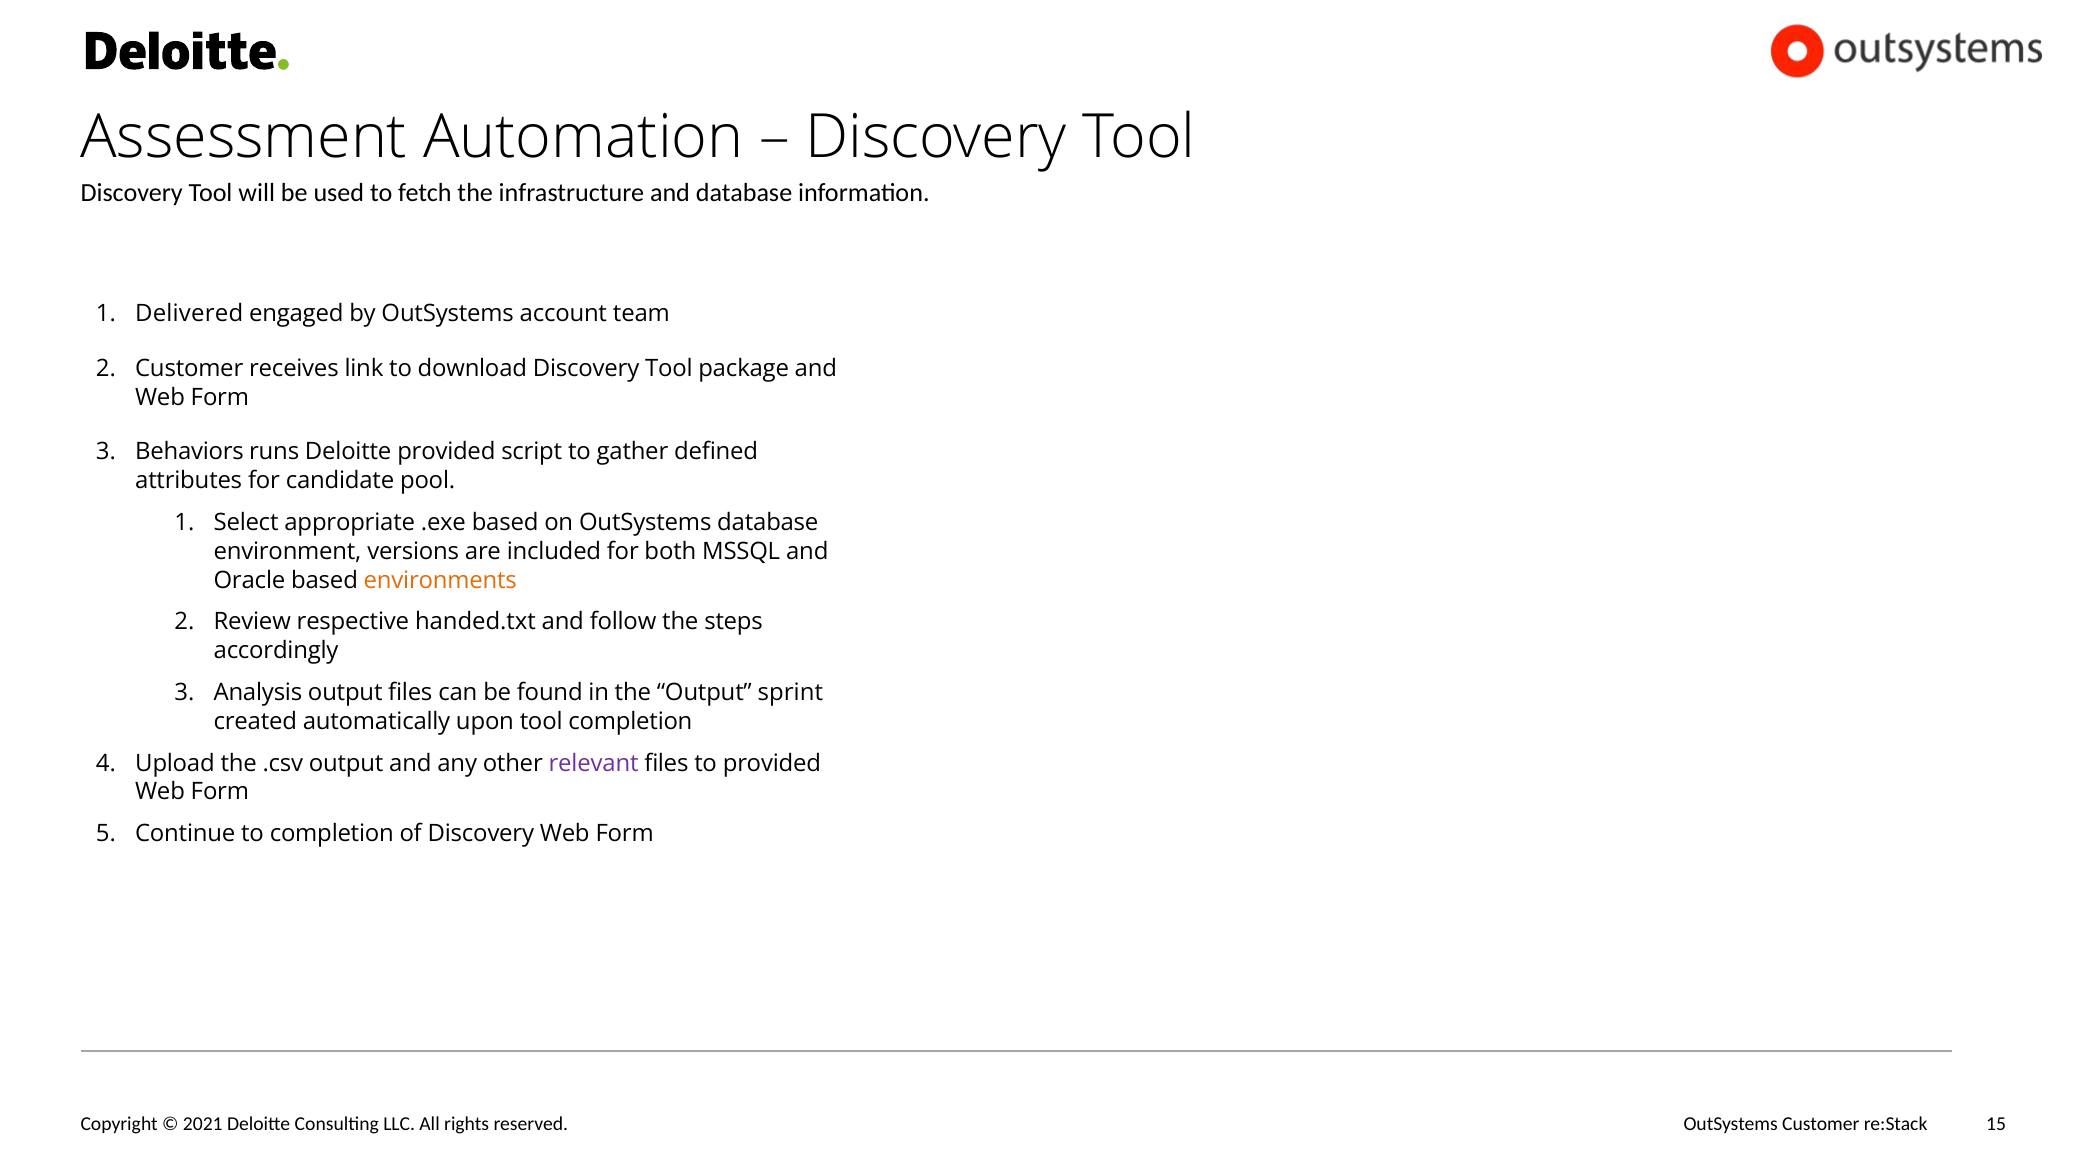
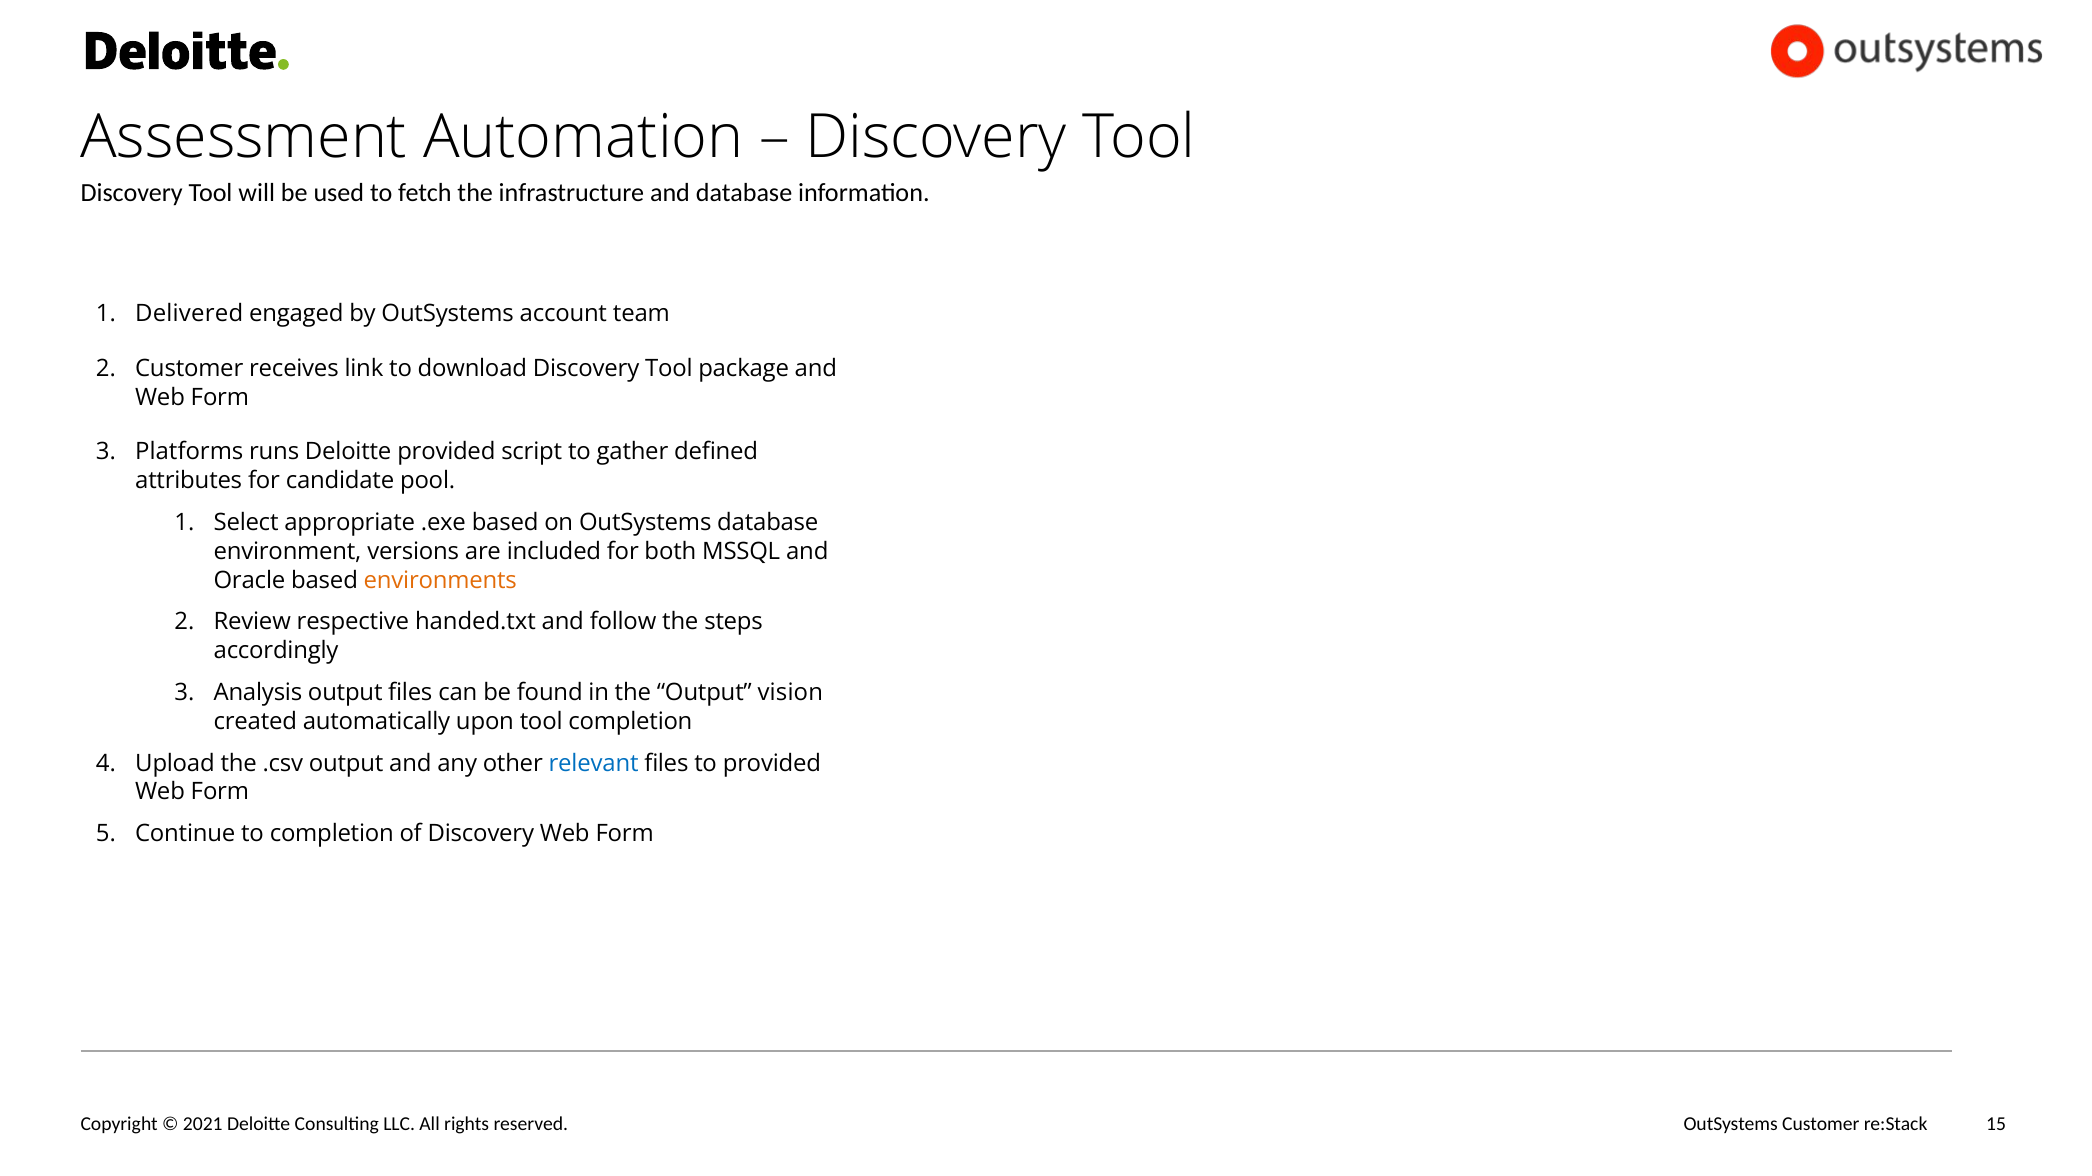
Behaviors: Behaviors -> Platforms (189, 452)
sprint: sprint -> vision (790, 693)
relevant colour: purple -> blue (594, 764)
